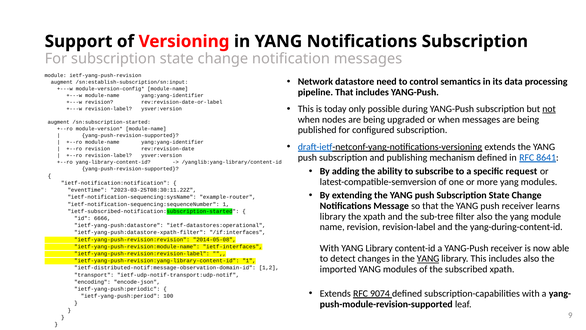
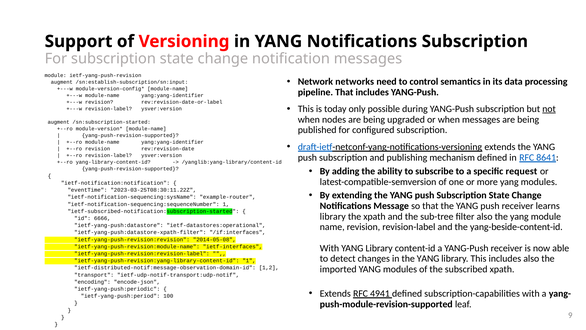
datastore: datastore -> networks (355, 82)
yang-during-content-id: yang-during-content-id -> yang-beside-content-id (516, 227)
YANG underline: present -> none (428, 258)
9074: 9074 -> 4941 (380, 293)
